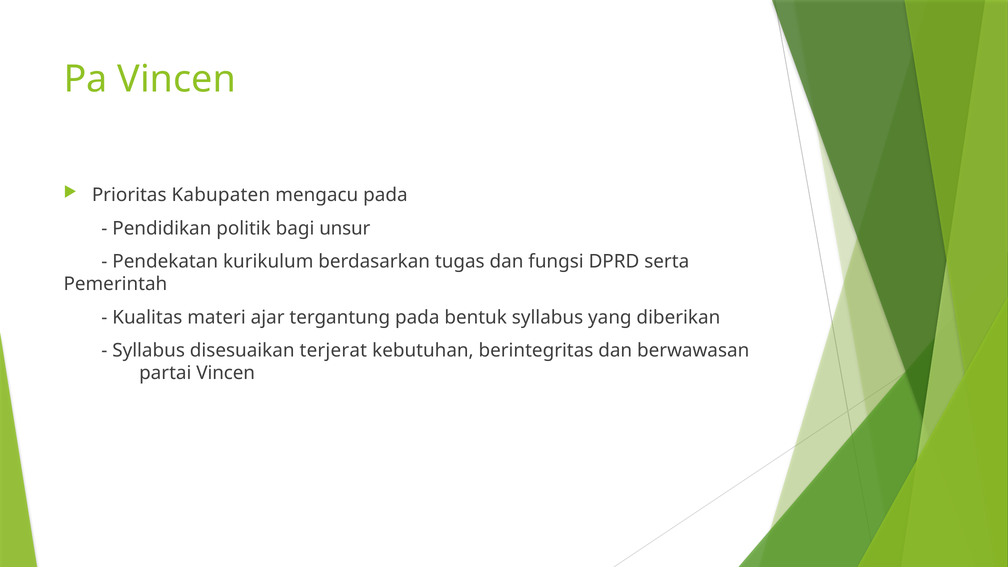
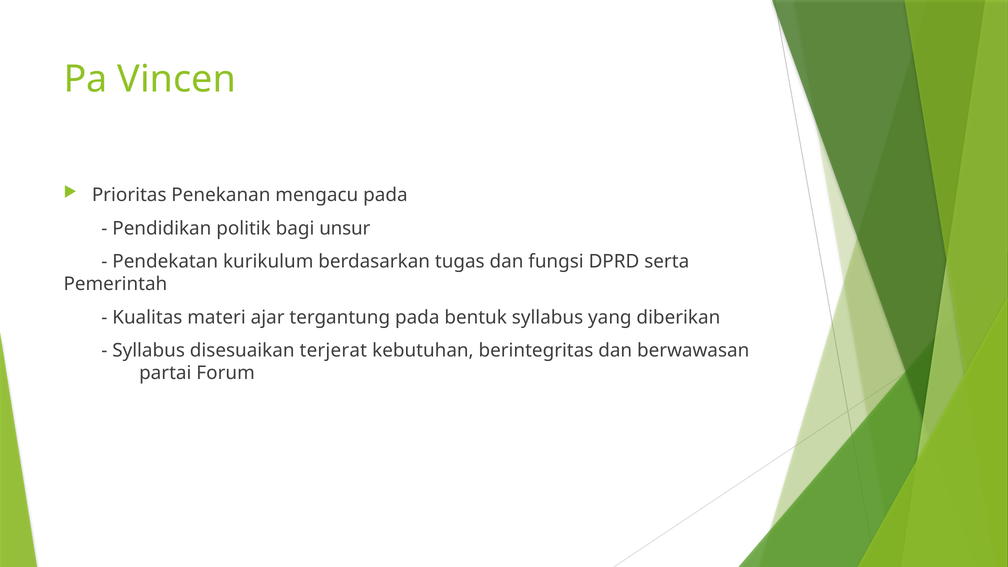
Kabupaten: Kabupaten -> Penekanan (221, 195)
partai Vincen: Vincen -> Forum (226, 373)
